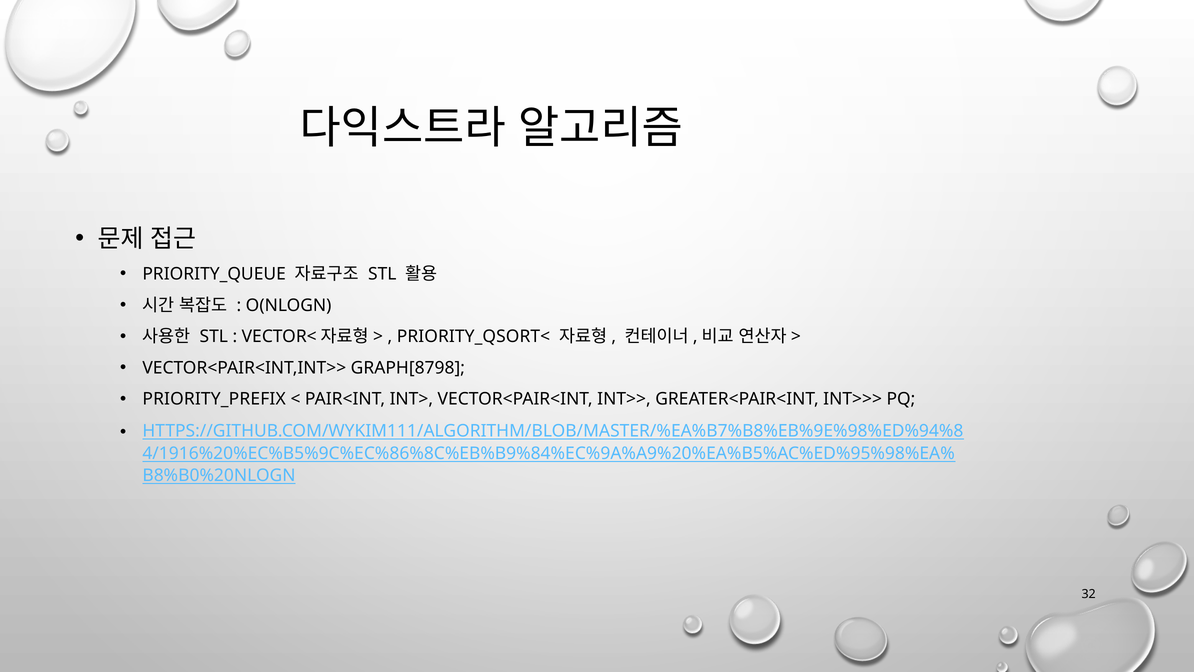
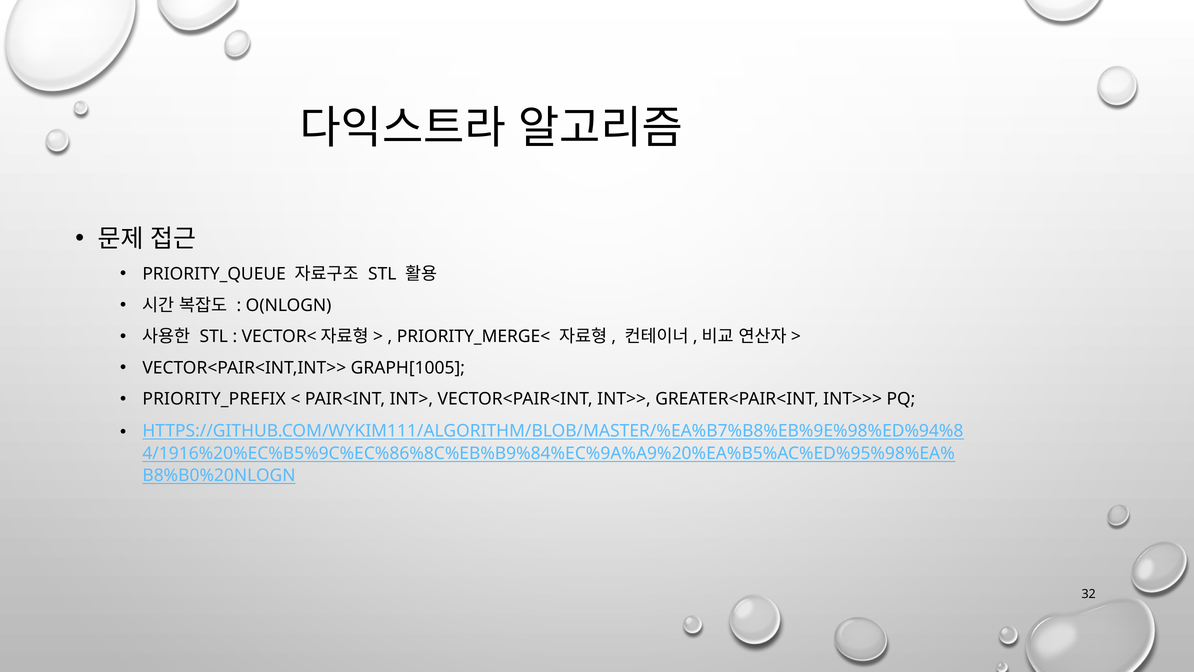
PRIORITY_QSORT<: PRIORITY_QSORT< -> PRIORITY_MERGE< (474, 336)
GRAPH[8798: GRAPH[8798 -> GRAPH[1005 (408, 368)
